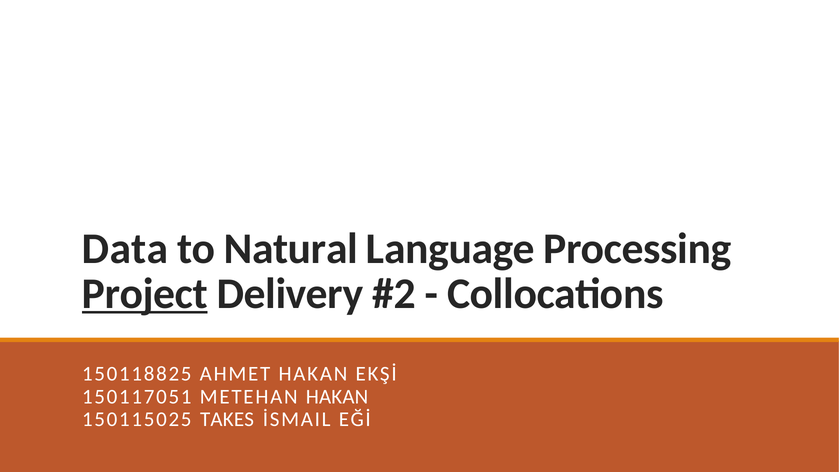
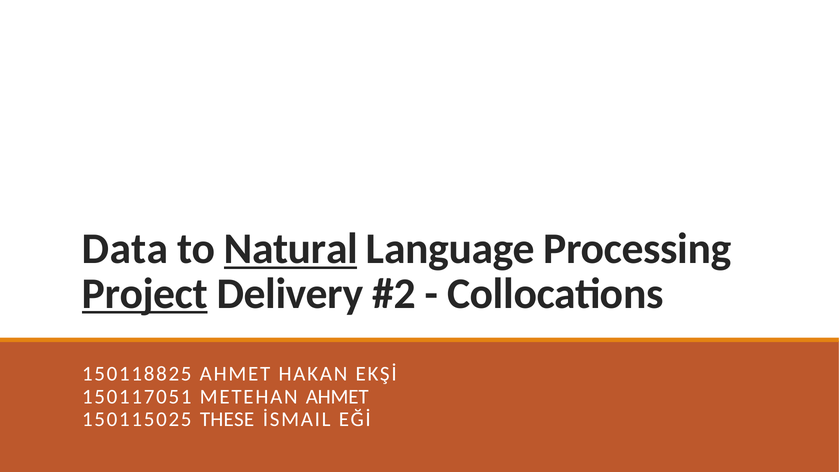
Natural underline: none -> present (291, 249)
METEHAN HAKAN: HAKAN -> AHMET (337, 397)
TAKES: TAKES -> THESE (227, 419)
